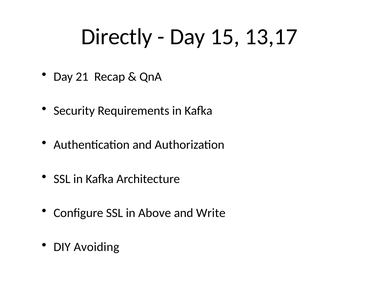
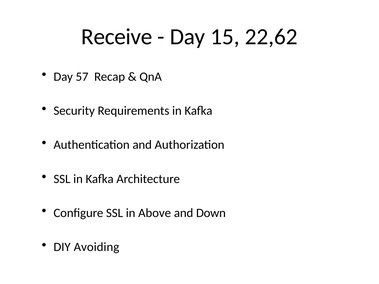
Directly: Directly -> Receive (117, 37)
13,17: 13,17 -> 22,62 (271, 37)
21: 21 -> 57 (82, 77)
Write: Write -> Down (211, 213)
